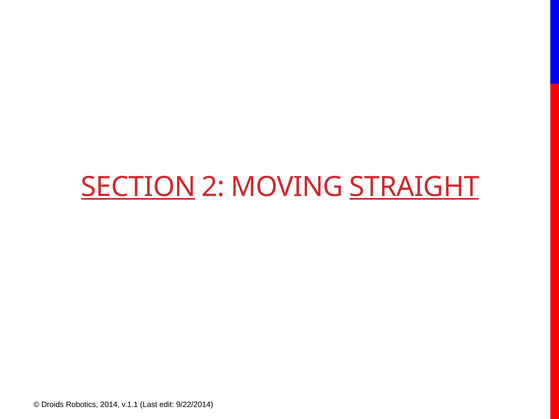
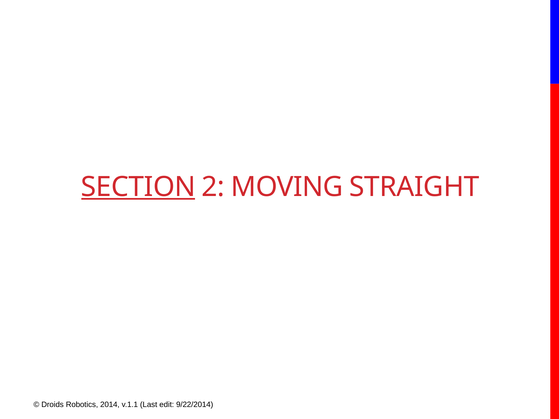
STRAIGHT underline: present -> none (414, 187)
